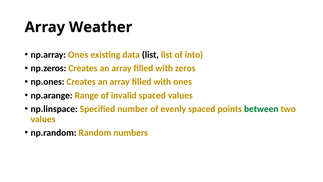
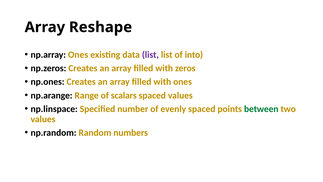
Weather: Weather -> Reshape (101, 27)
list colour: black -> purple (150, 55)
invalid: invalid -> scalars (124, 95)
